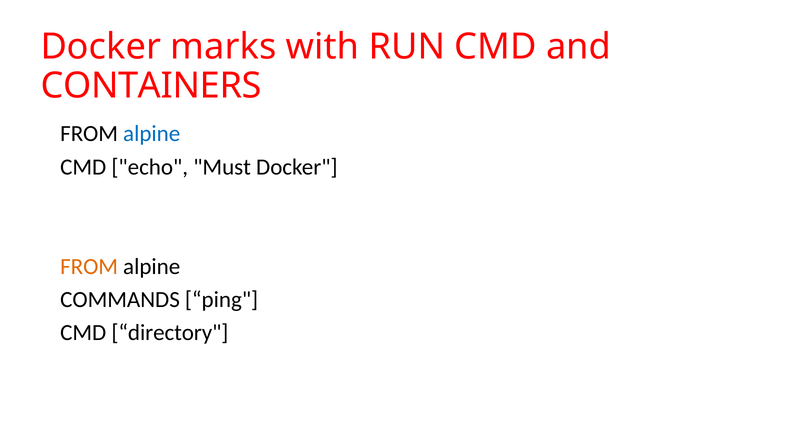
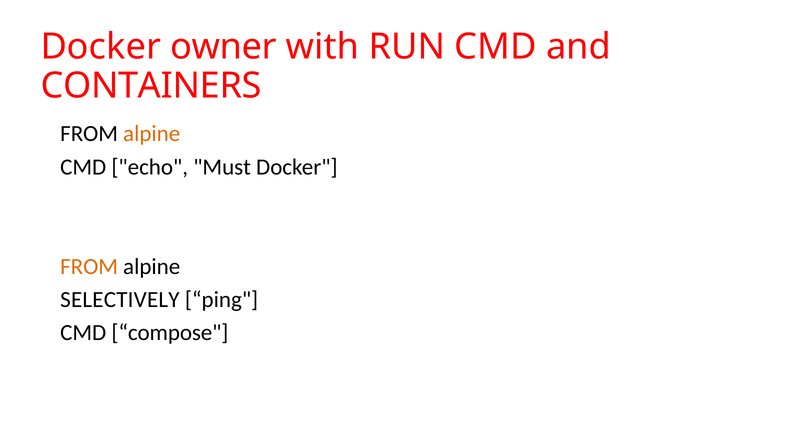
marks: marks -> owner (224, 47)
alpine colour: blue -> orange (152, 134)
COMMANDS: COMMANDS -> SELECTIVELY (120, 299)
directory: directory -> compose (170, 332)
